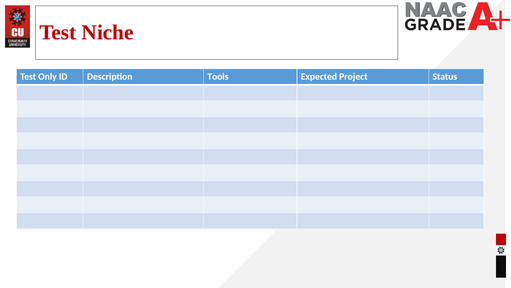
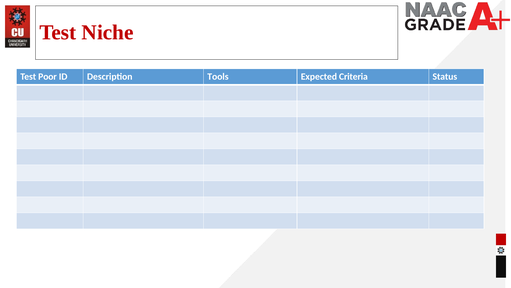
Only: Only -> Poor (48, 77)
Project: Project -> Criteria (353, 77)
